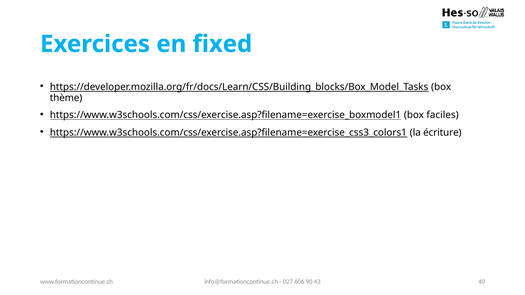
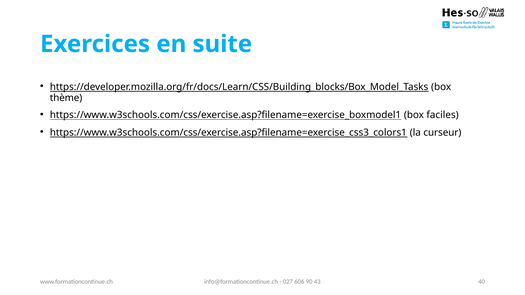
fixed: fixed -> suite (222, 44)
écriture: écriture -> curseur (442, 133)
